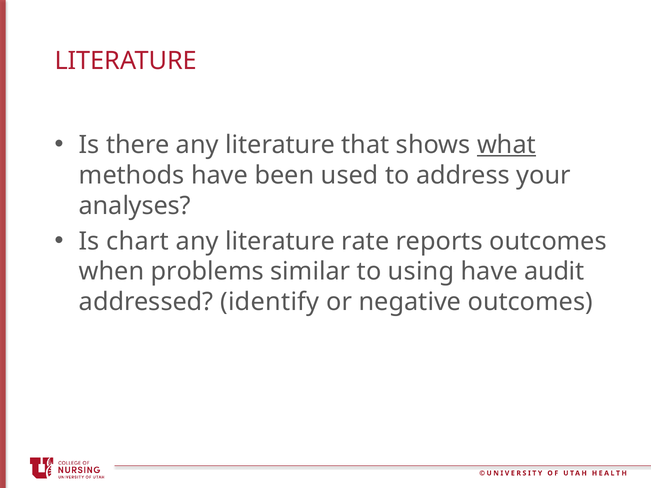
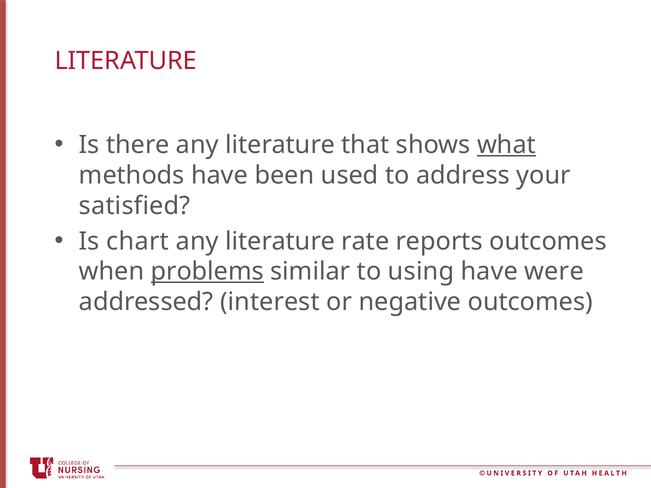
analyses: analyses -> satisfied (135, 206)
problems underline: none -> present (207, 272)
audit: audit -> were (554, 272)
identify: identify -> interest (270, 302)
